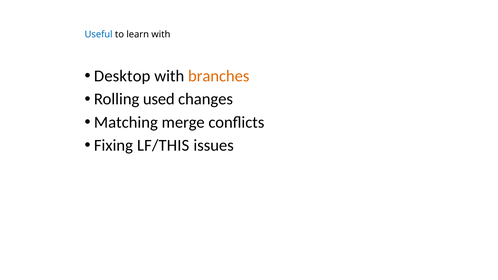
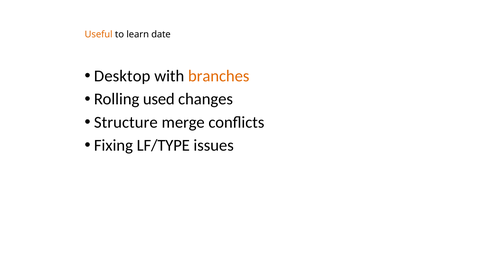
Useful colour: blue -> orange (99, 35)
learn with: with -> date (161, 35)
Matching: Matching -> Structure (126, 122)
LF/THIS: LF/THIS -> LF/TYPE (163, 145)
